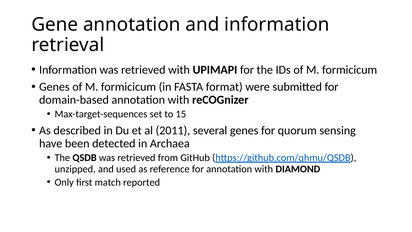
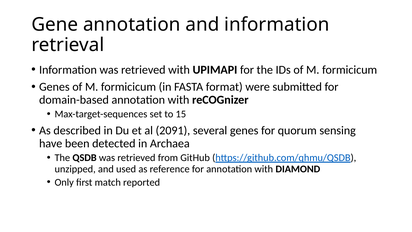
2011: 2011 -> 2091 (173, 130)
